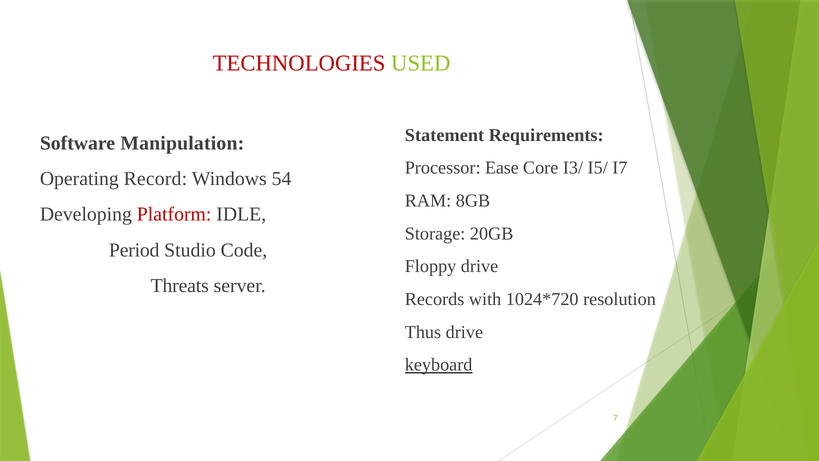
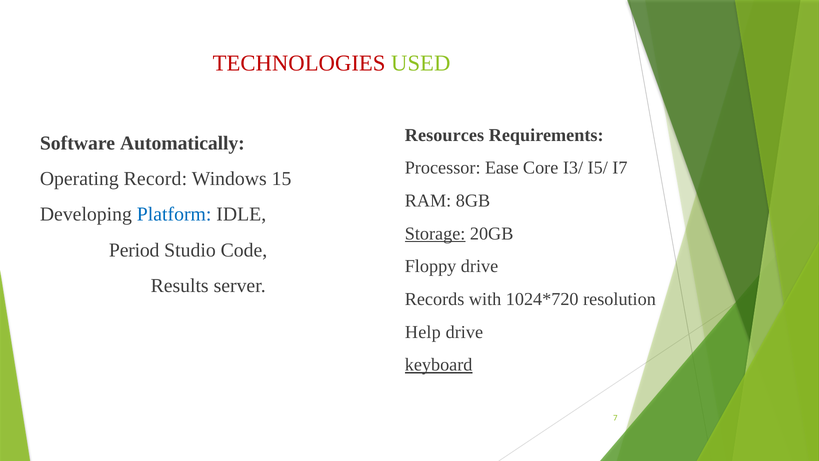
Statement: Statement -> Resources (444, 135)
Manipulation: Manipulation -> Automatically (182, 143)
54: 54 -> 15 (282, 179)
Platform colour: red -> blue (174, 214)
Storage underline: none -> present (435, 233)
Threats: Threats -> Results (180, 285)
Thus: Thus -> Help (423, 332)
